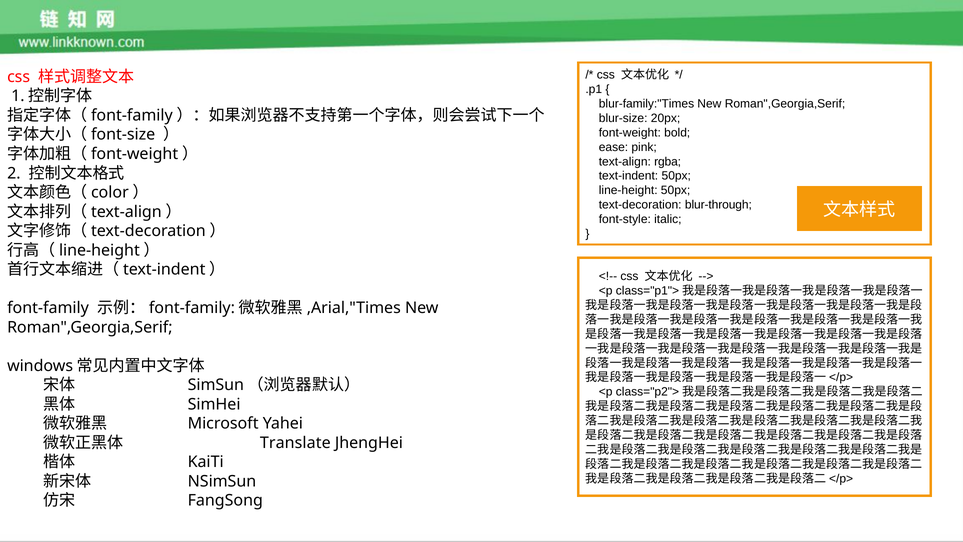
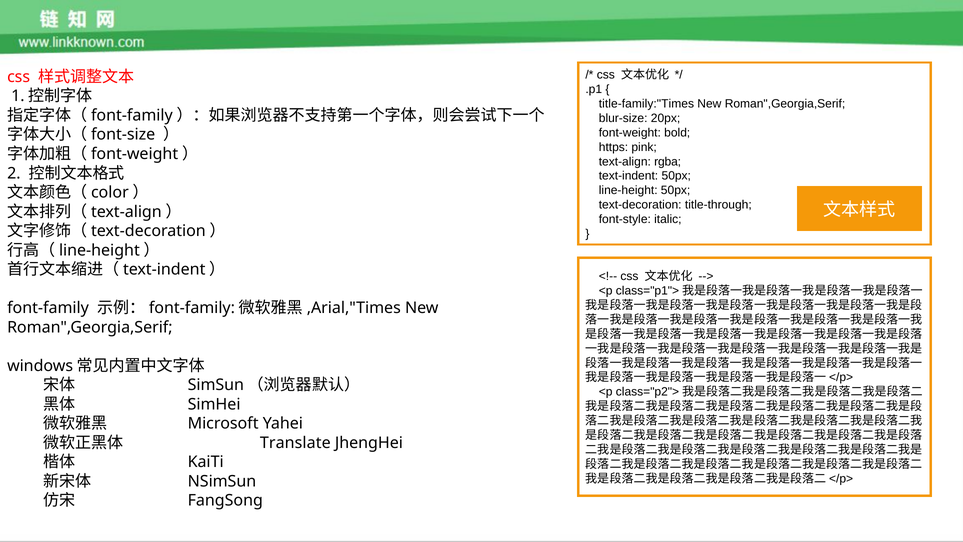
blur-family:"Times: blur-family:"Times -> title-family:"Times (646, 104)
ease: ease -> https (613, 147)
blur-through: blur-through -> title-through (718, 205)
